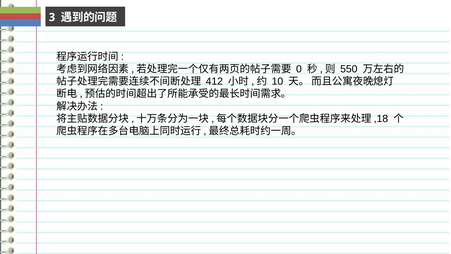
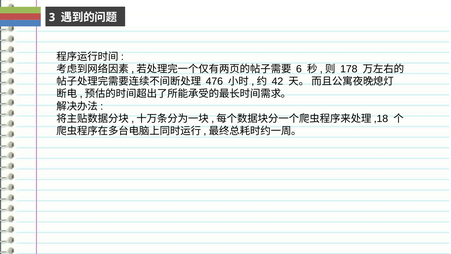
0: 0 -> 6 (299, 69)
550: 550 -> 178 (349, 69)
412: 412 -> 476 (214, 81)
10: 10 -> 42 (277, 81)
